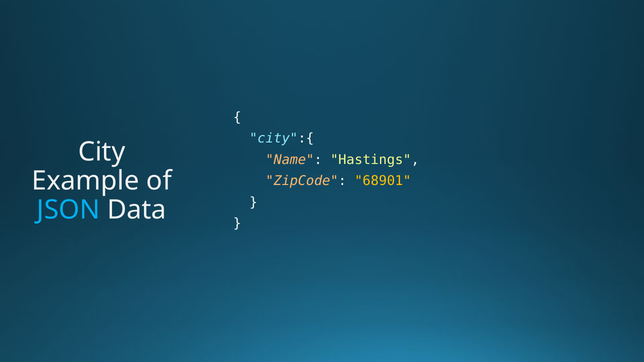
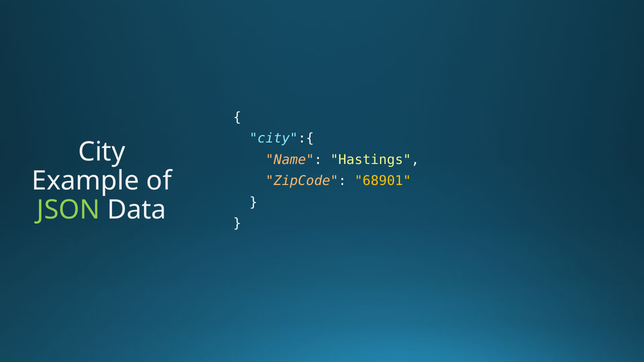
JSON colour: light blue -> light green (69, 210)
